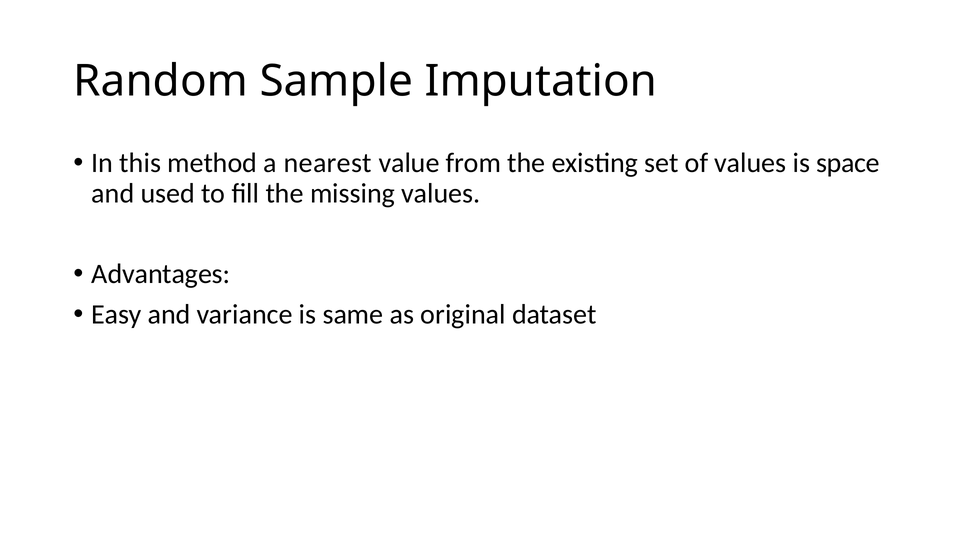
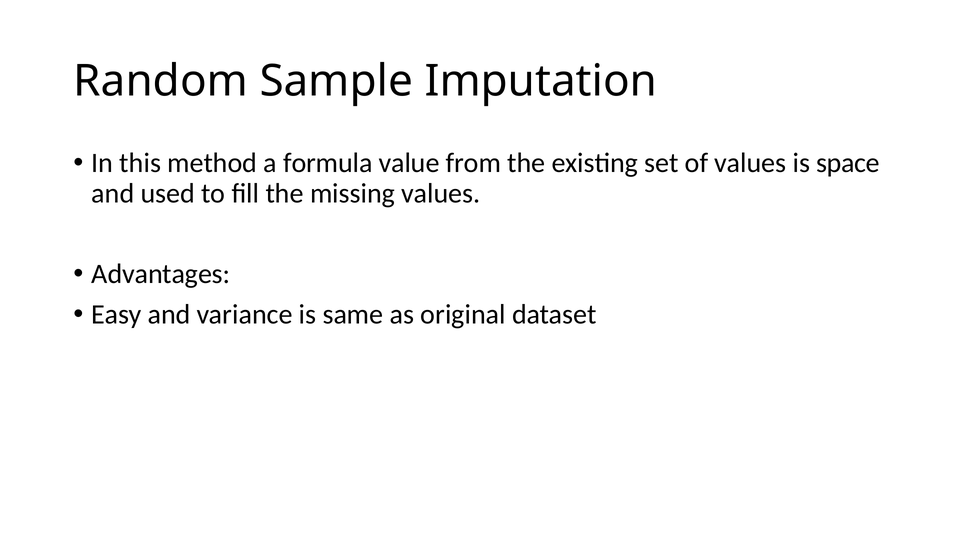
nearest: nearest -> formula (328, 163)
